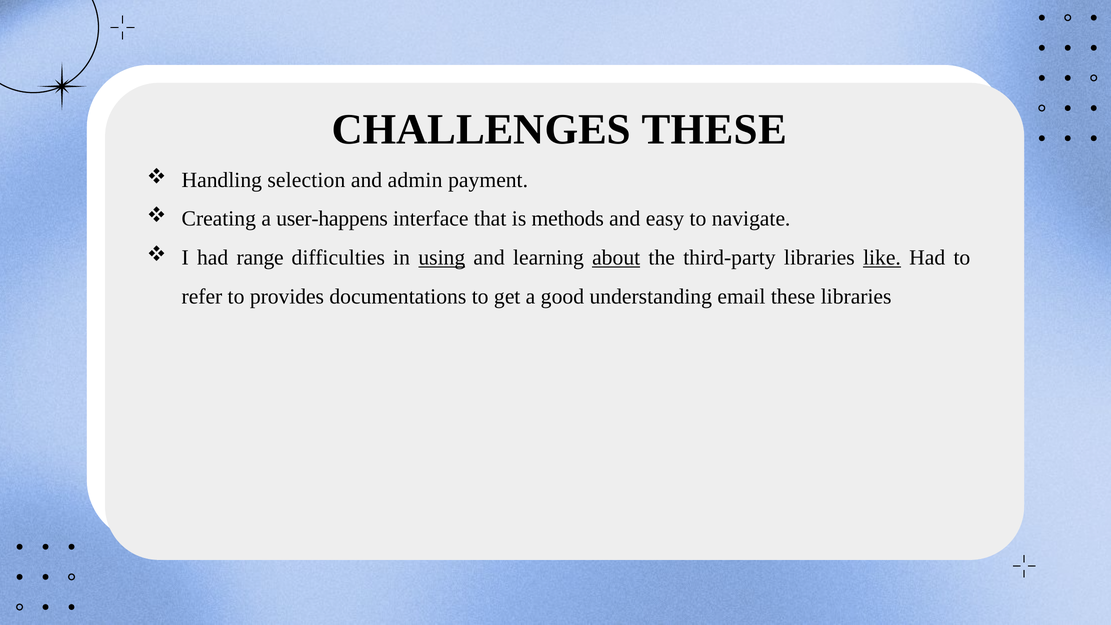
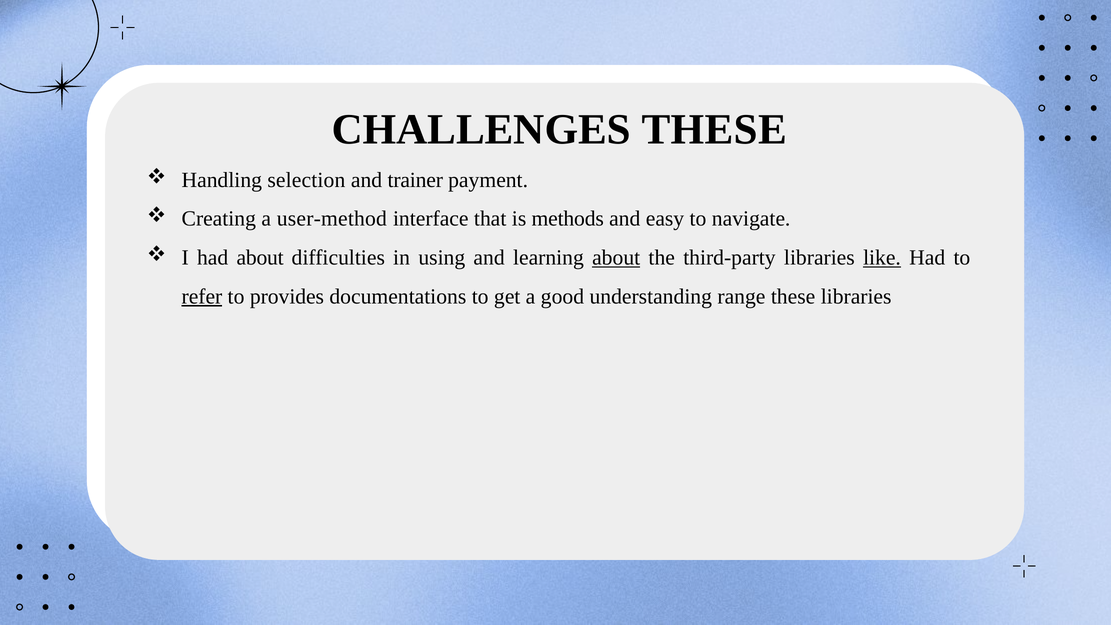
admin: admin -> trainer (415, 180)
user-happens: user-happens -> user-method (332, 219)
had range: range -> about (260, 258)
using underline: present -> none (442, 258)
refer underline: none -> present (202, 297)
email: email -> range (741, 297)
